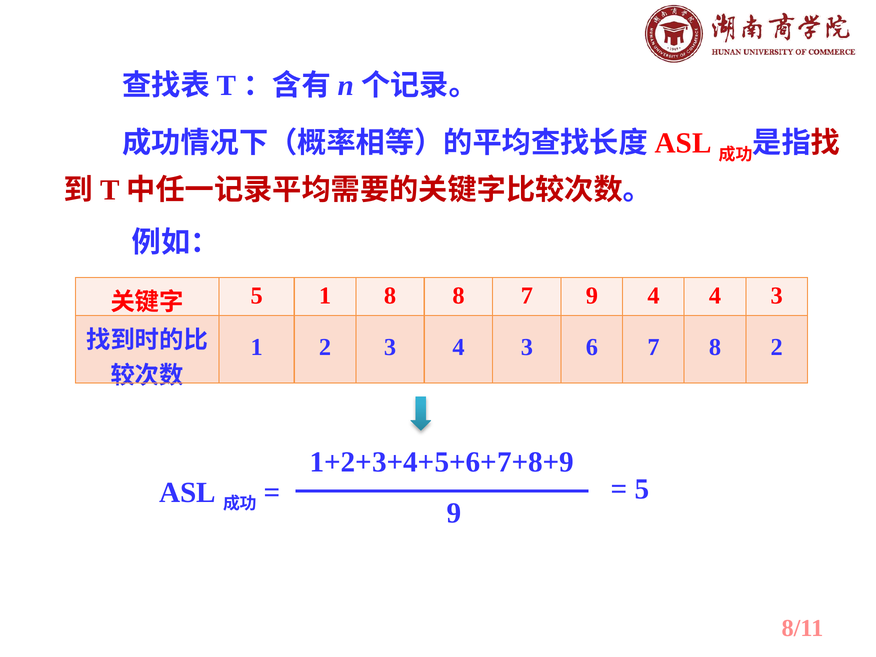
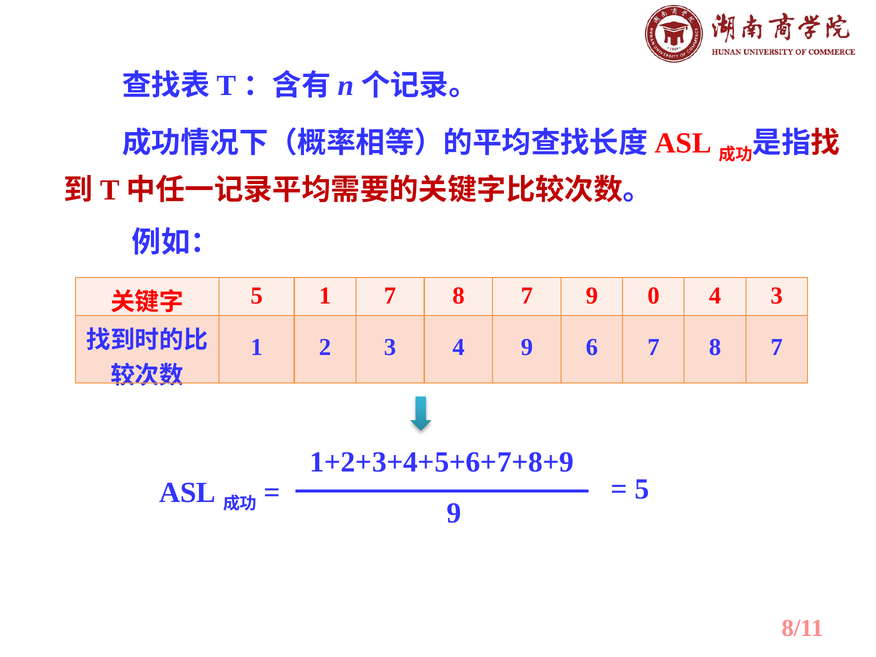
1 8: 8 -> 7 (390, 296)
9 4: 4 -> 0 (653, 296)
3 4 3: 3 -> 9 (527, 347)
6 7 8 2: 2 -> 7 (777, 347)
